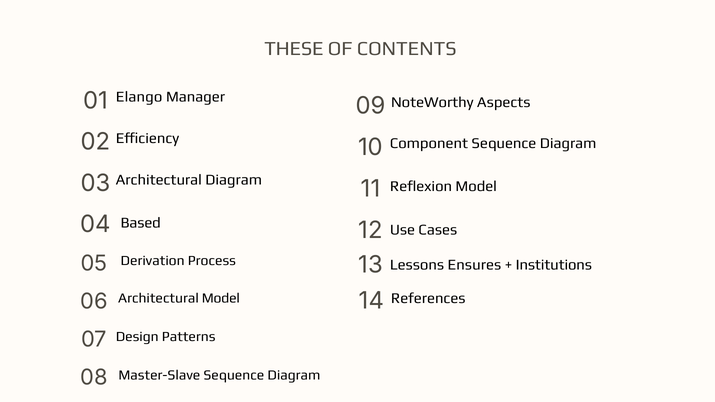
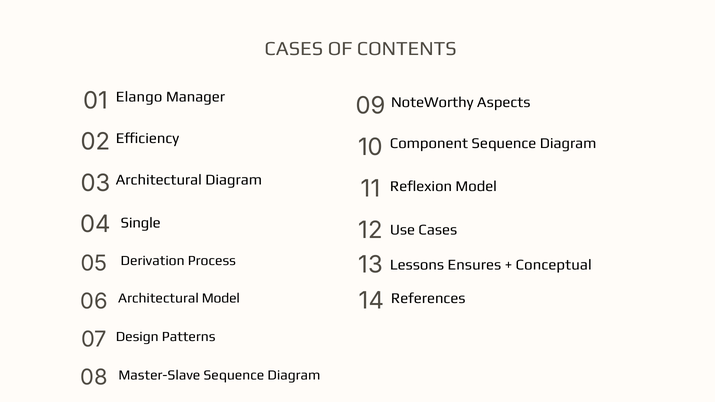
THESE: THESE -> CASES (294, 49)
Based: Based -> Single (141, 223)
Institutions: Institutions -> Conceptual (554, 265)
